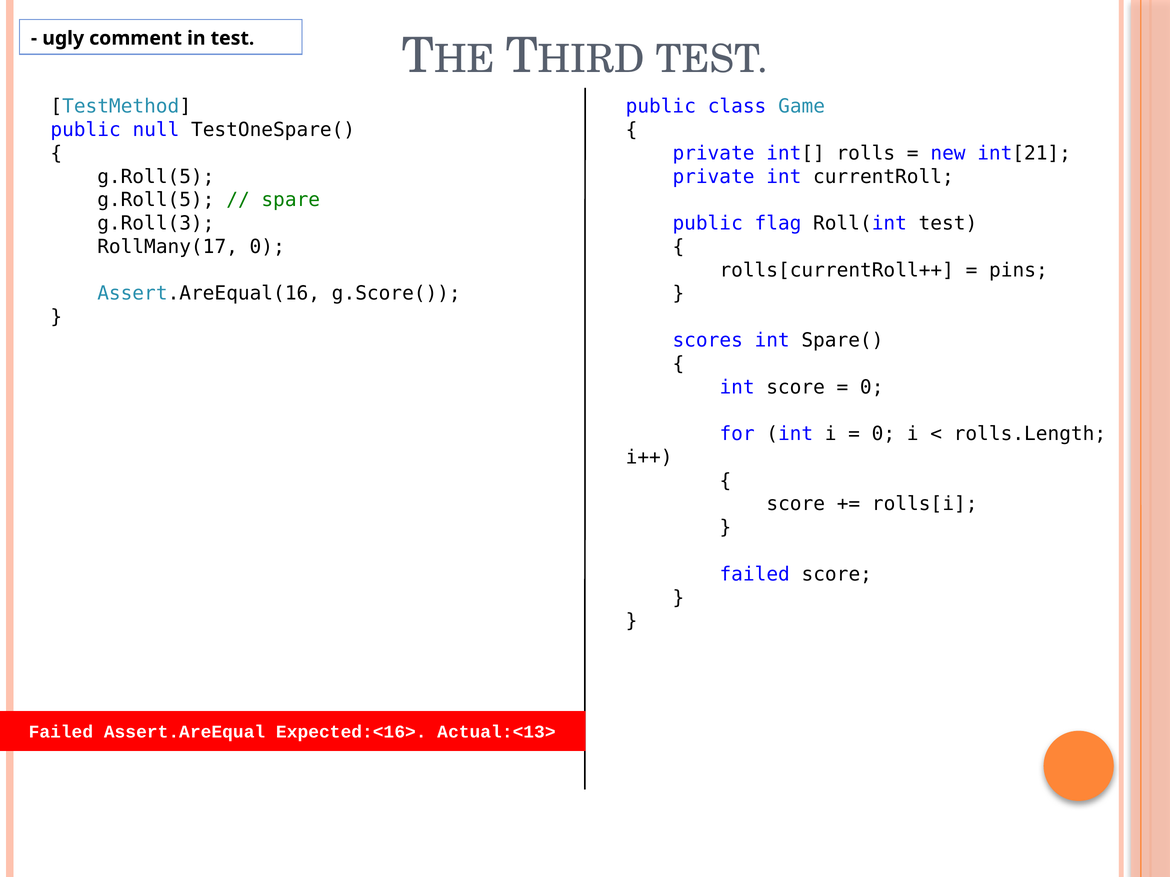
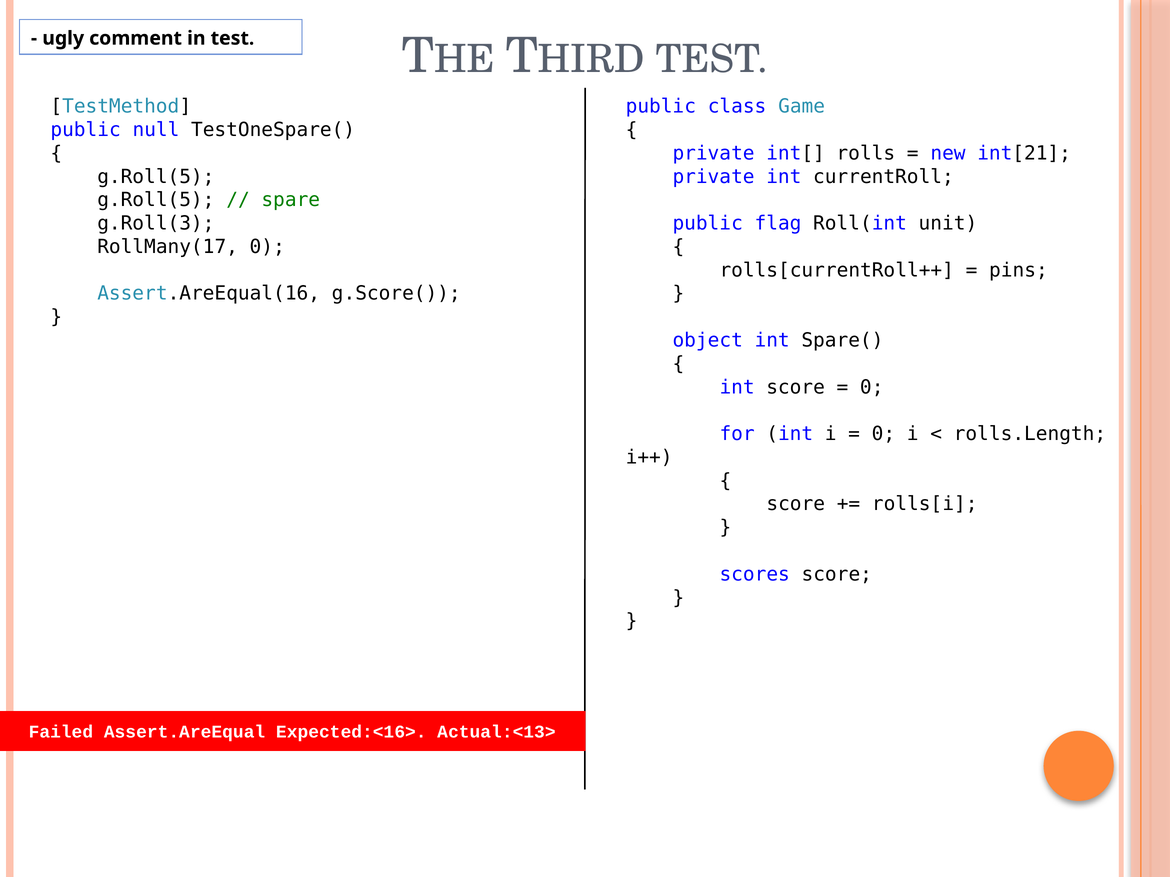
Roll(int test: test -> unit (948, 224)
scores: scores -> object (708, 341)
failed: failed -> scores (755, 575)
